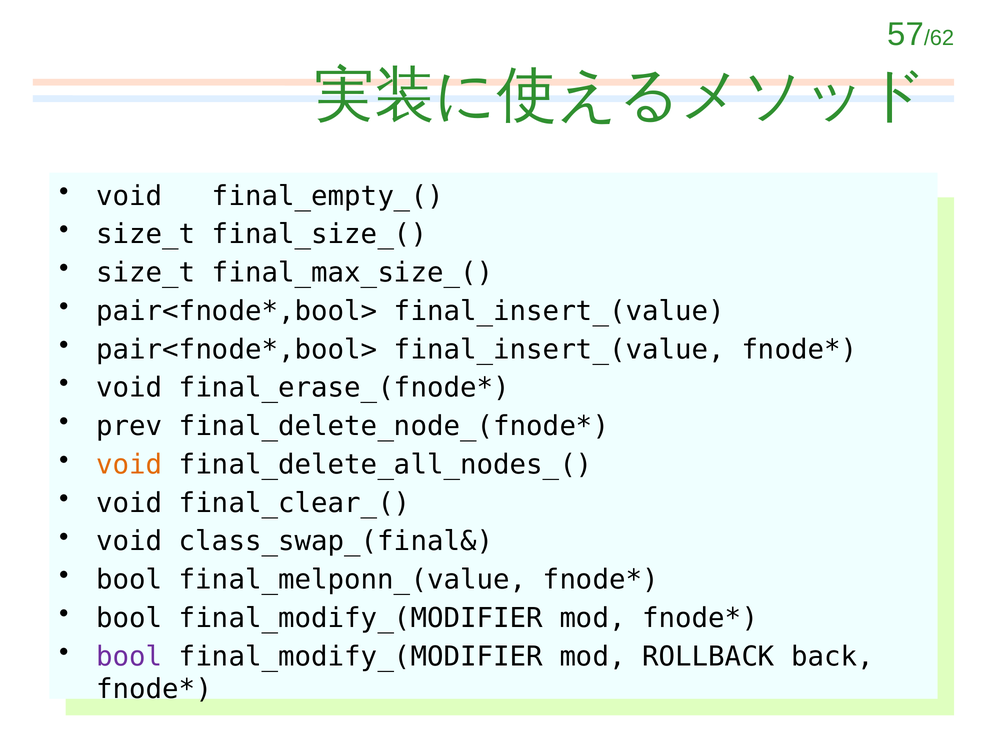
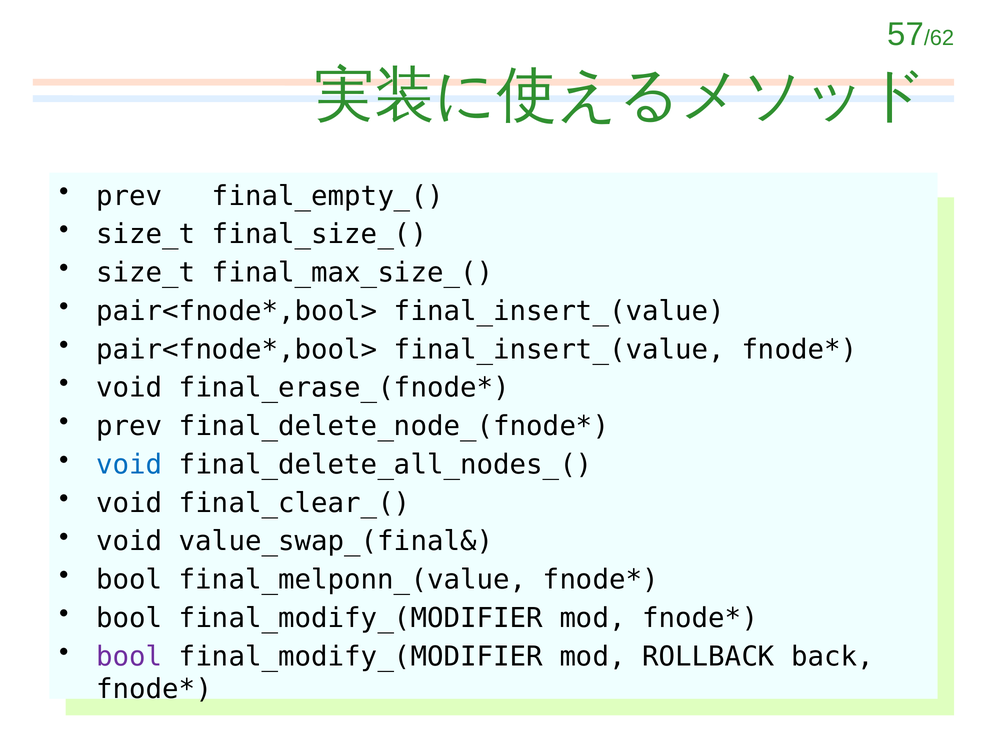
void: void -> prev (129, 196)
void colour: orange -> blue (129, 465)
class_swap_(final&: class_swap_(final& -> value_swap_(final& (336, 542)
